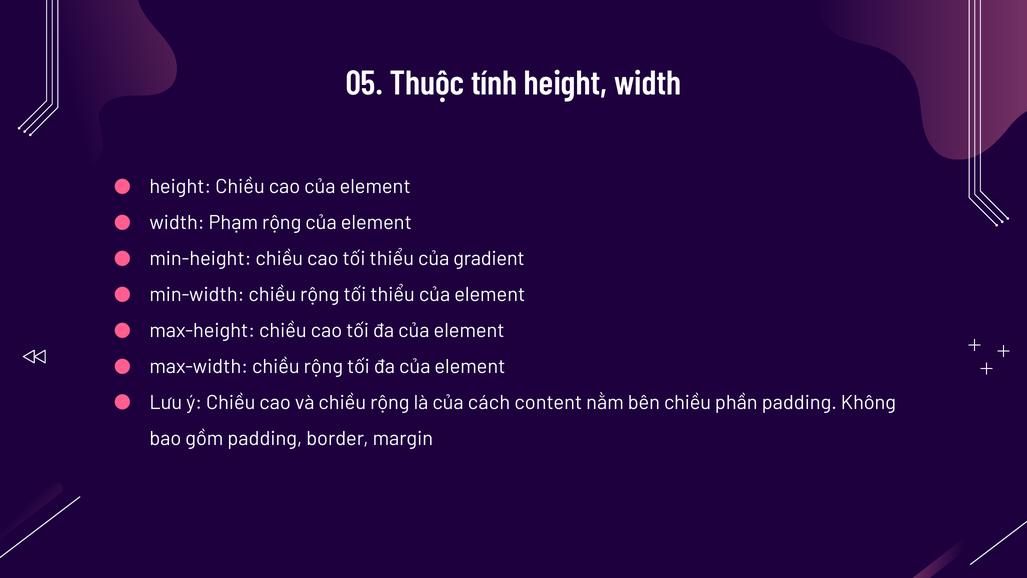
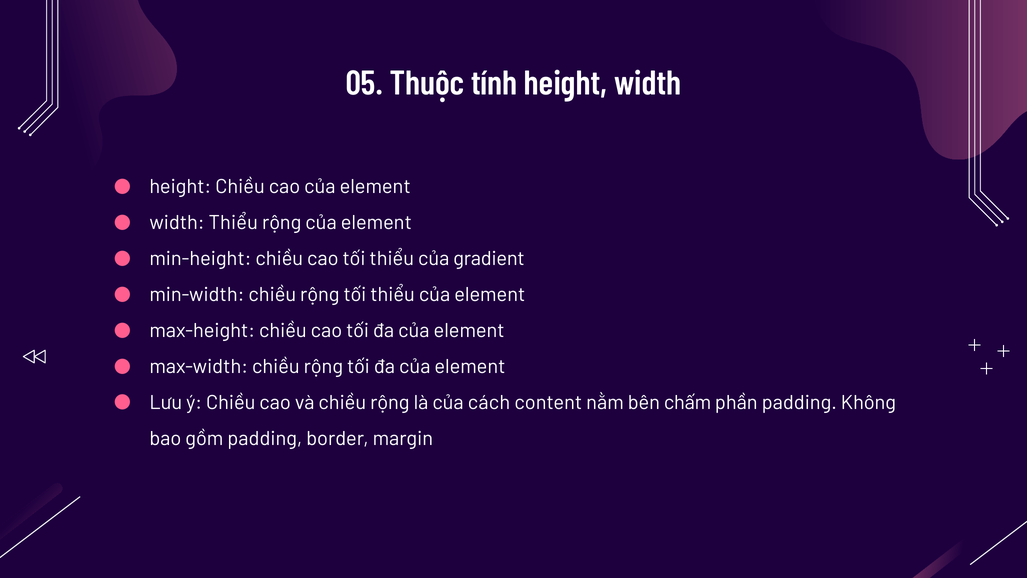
width Phạm: Phạm -> Thiểu (233, 223)
bên chiều: chiều -> chấm (688, 402)
